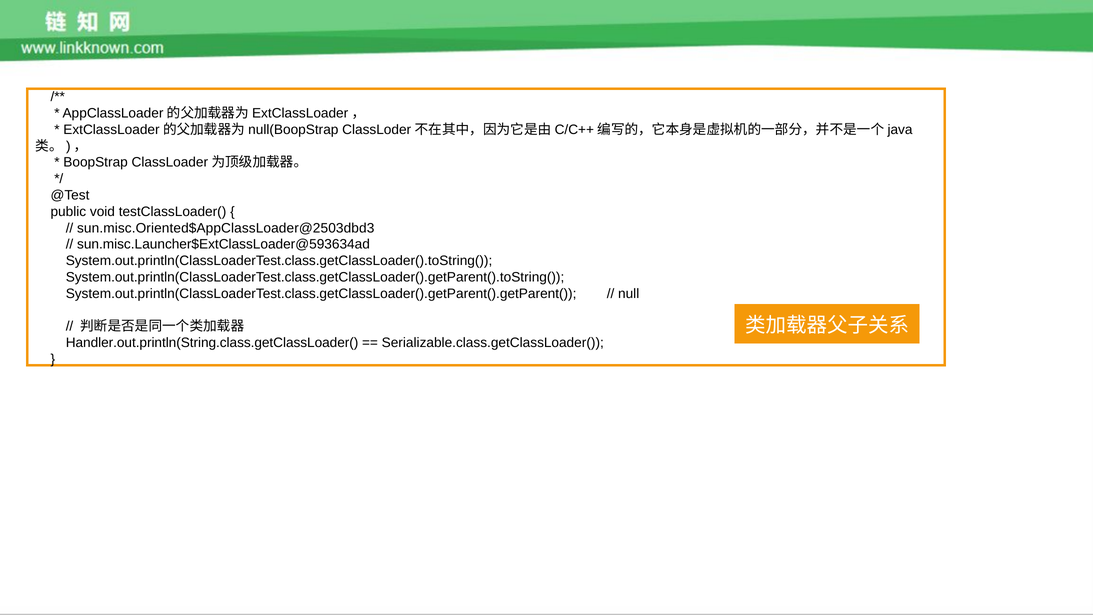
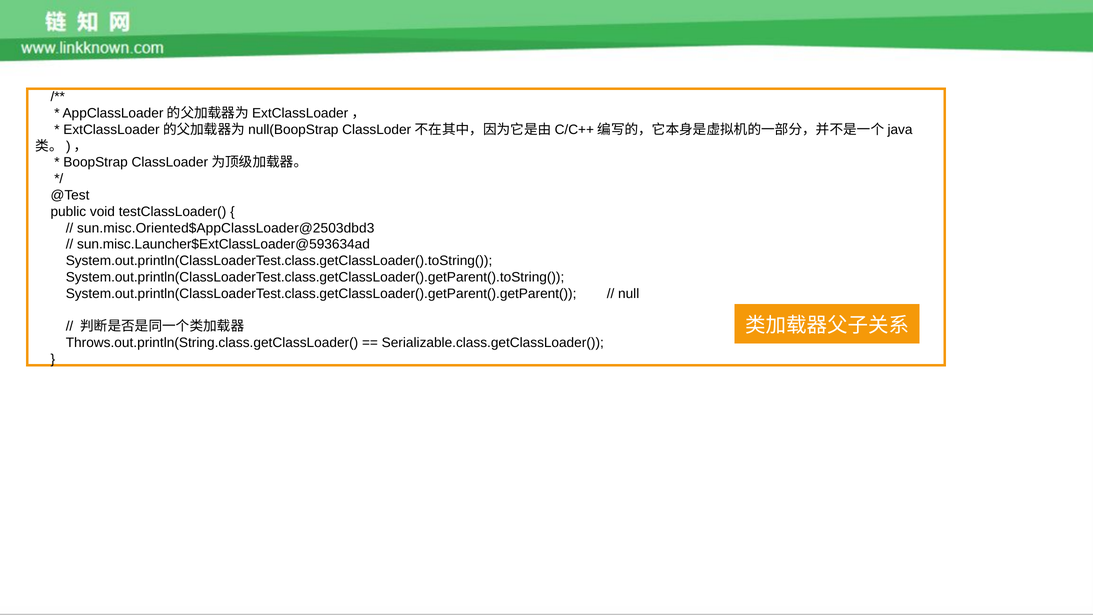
Handler.out.println(String.class.getClassLoader(: Handler.out.println(String.class.getClassLoader( -> Throws.out.println(String.class.getClassLoader( (212, 343)
